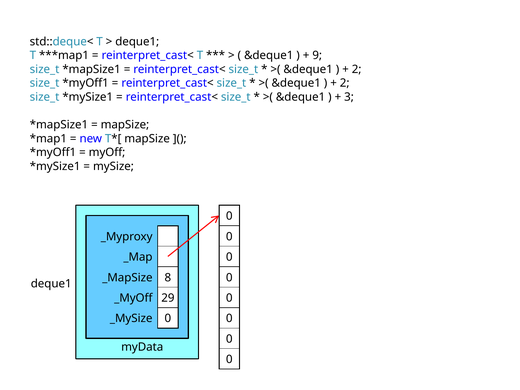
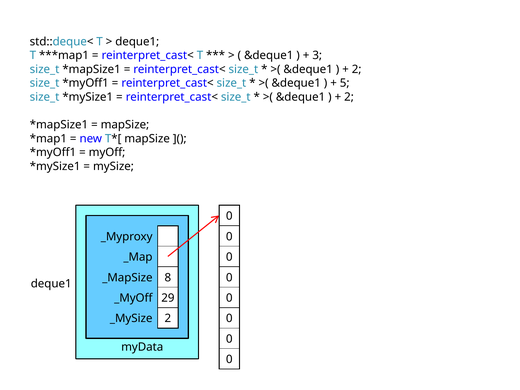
9: 9 -> 3 (317, 55)
2: 2 -> 5 (345, 83)
3: 3 -> 2 (349, 97)
0: 0 -> 2 (168, 318)
